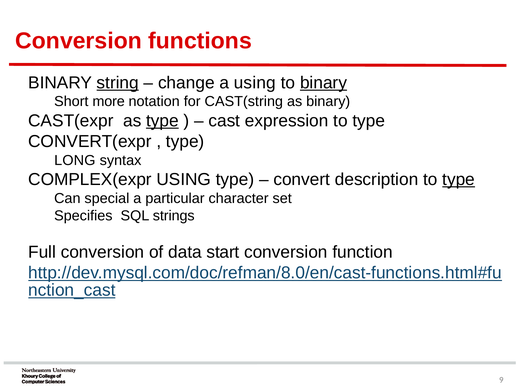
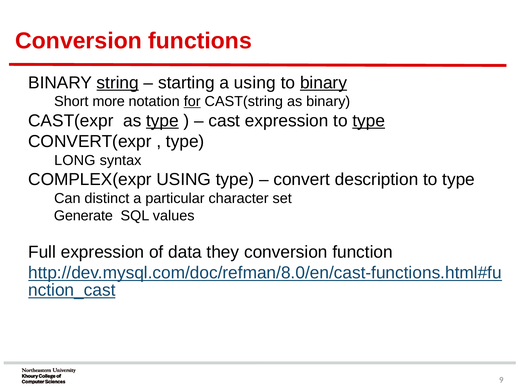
change: change -> starting (186, 83)
for underline: none -> present (192, 101)
type underline: none -> present (369, 121)
type underline: present -> none (459, 179)
special: special -> distinct (107, 198)
Specifies: Specifies -> Generate (83, 215)
strings: strings -> values (174, 215)
Full conversion: conversion -> expression (102, 252)
start: start -> they (223, 252)
